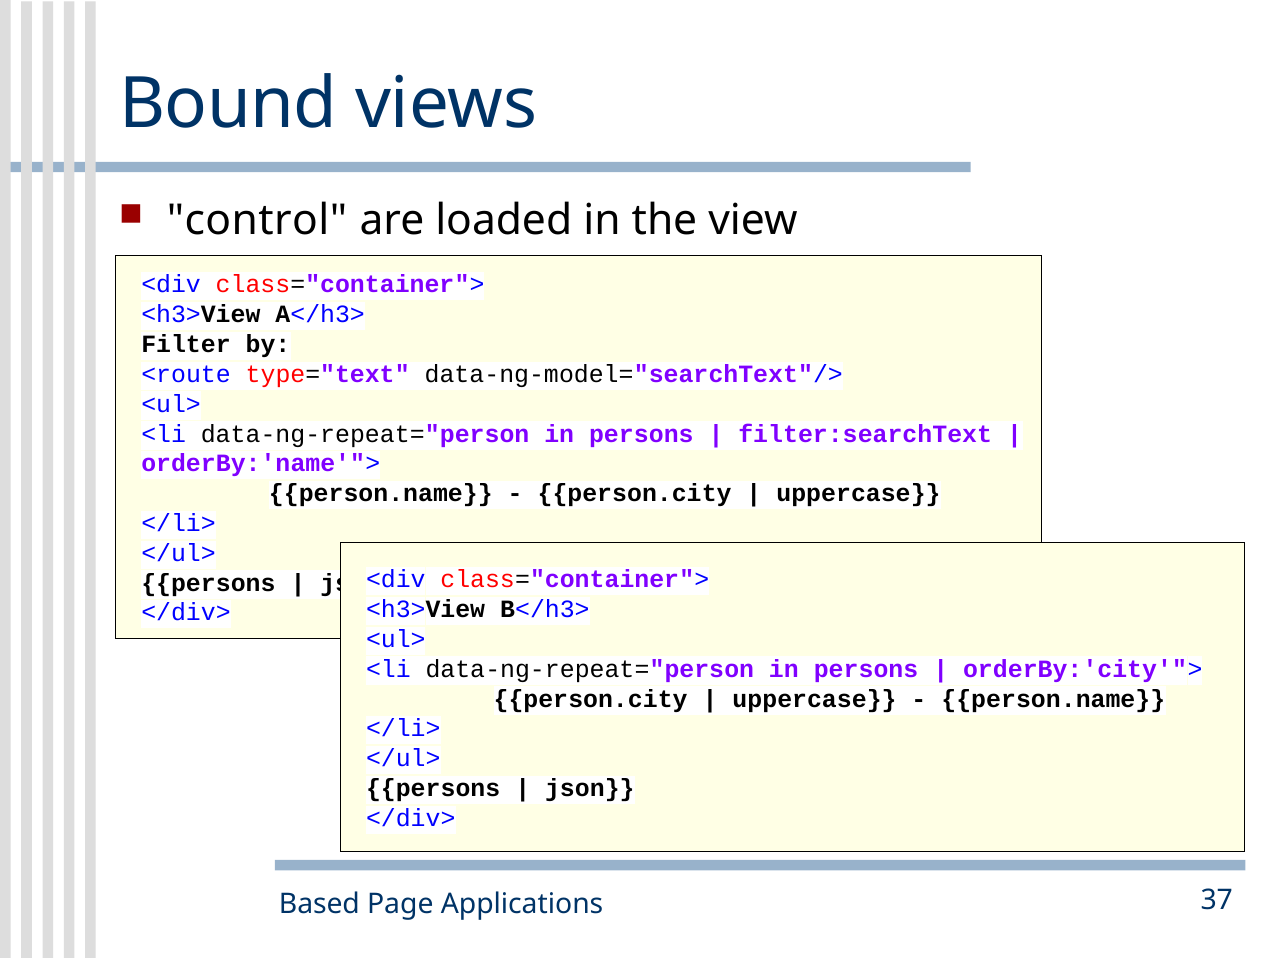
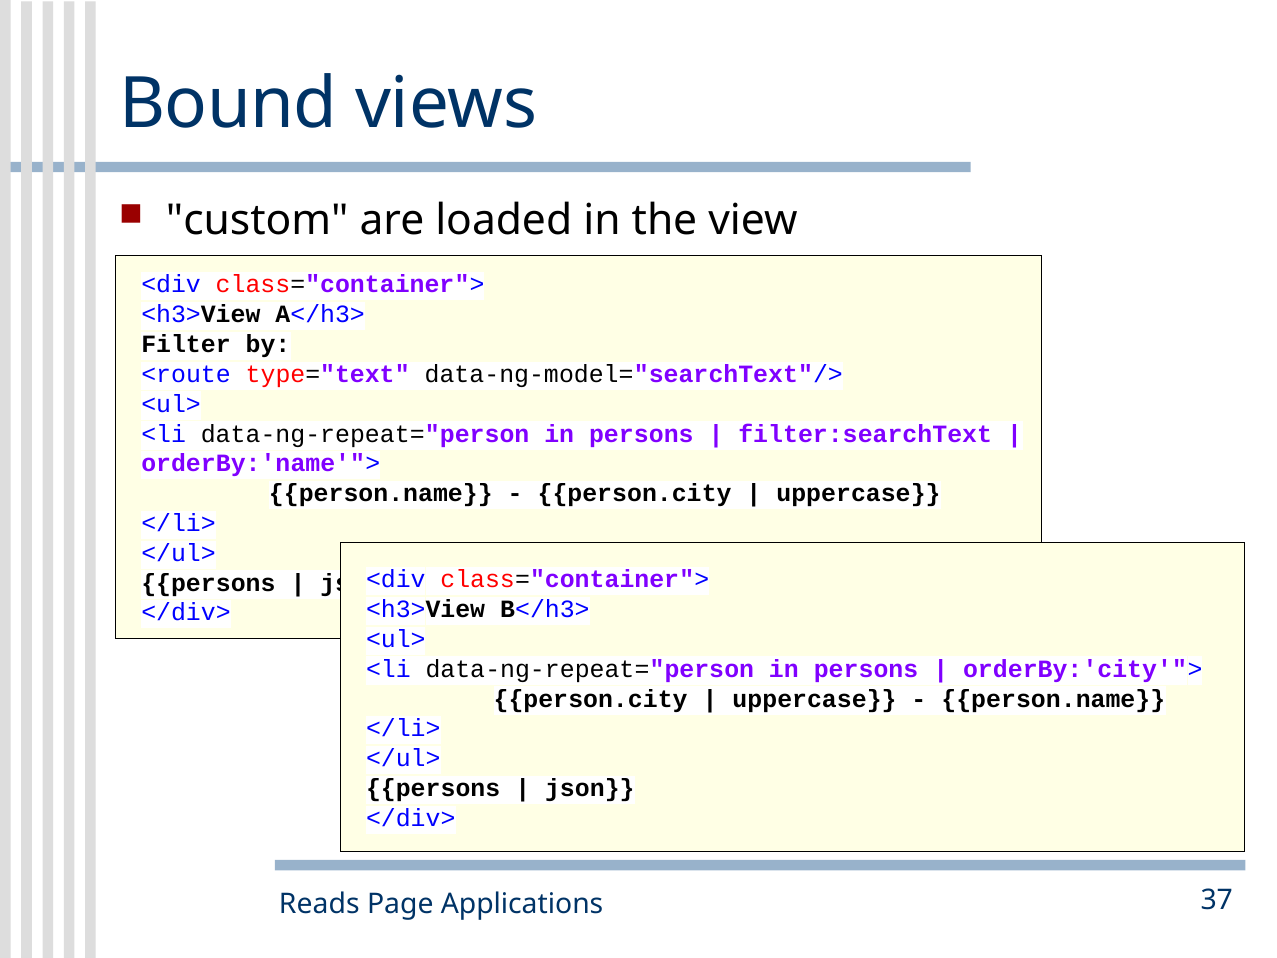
control: control -> custom (257, 221)
Based: Based -> Reads (319, 904)
